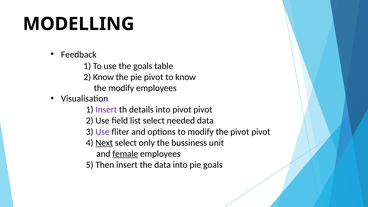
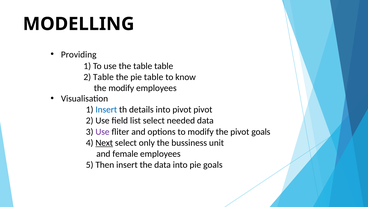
Feedback: Feedback -> Providing (79, 54)
the goals: goals -> table (143, 66)
2 Know: Know -> Table (103, 77)
pie pivot: pivot -> table (154, 77)
Insert colour: purple -> blue (106, 110)
the pivot pivot: pivot -> goals (261, 132)
female underline: present -> none (125, 154)
